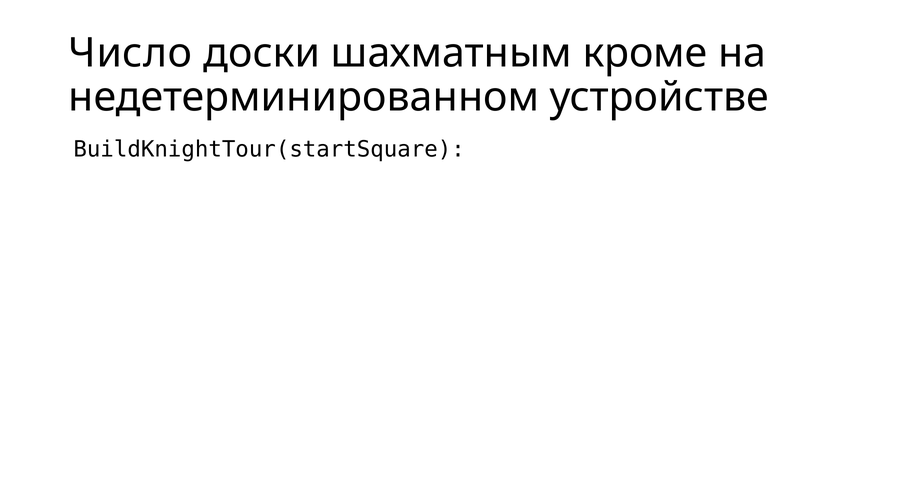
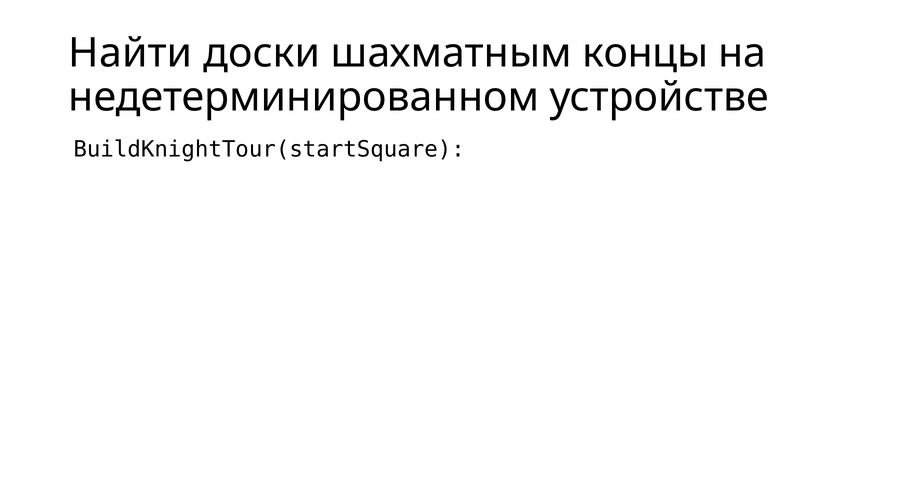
Число: Число -> Найти (130, 53)
кроме: кроме -> концы (645, 53)
